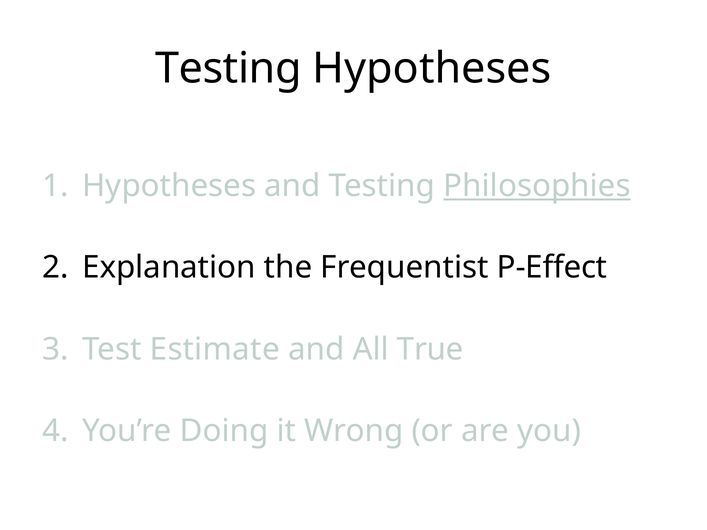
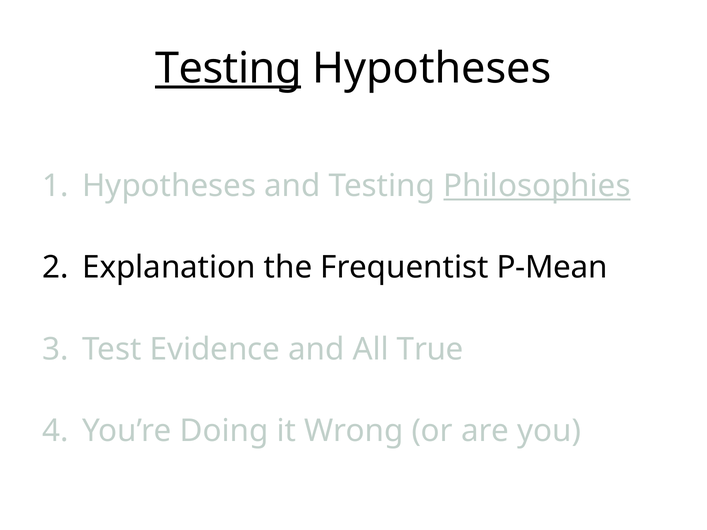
Testing underline: none -> present (228, 68)
P-Effect: P-Effect -> P-Mean (552, 268)
Estimate: Estimate -> Evidence (215, 349)
